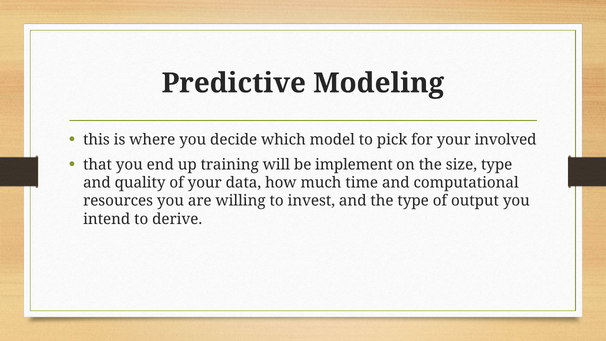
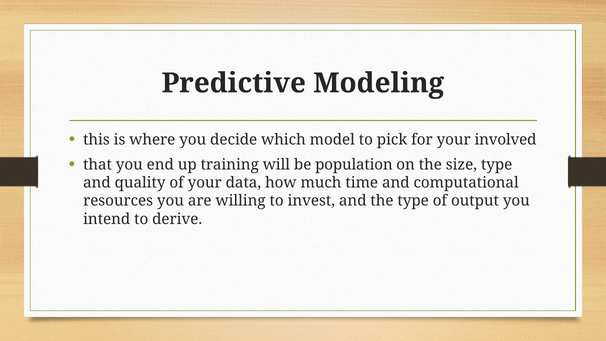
implement: implement -> population (354, 165)
